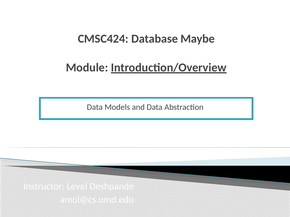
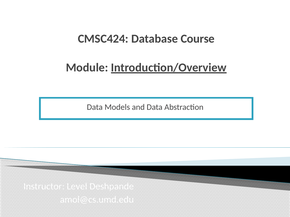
Maybe: Maybe -> Course (198, 39)
